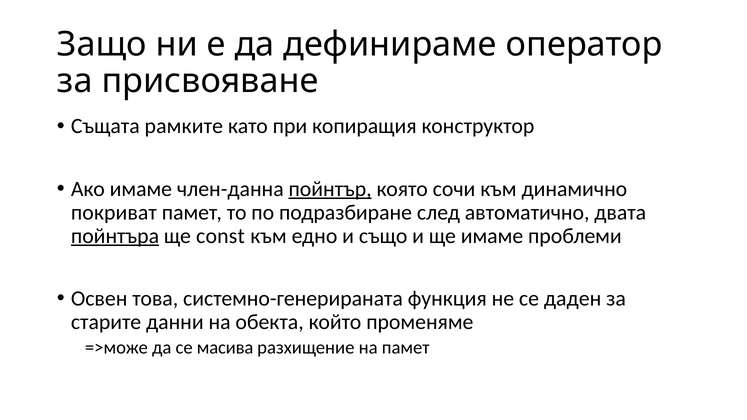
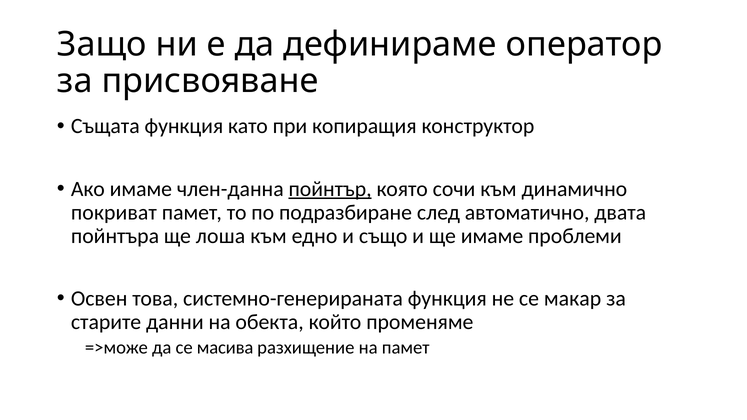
Същата рамките: рамките -> функция (184, 126)
пойнтъра underline: present -> none (115, 236)
const: const -> лоша (221, 236)
даден: даден -> макар (573, 299)
